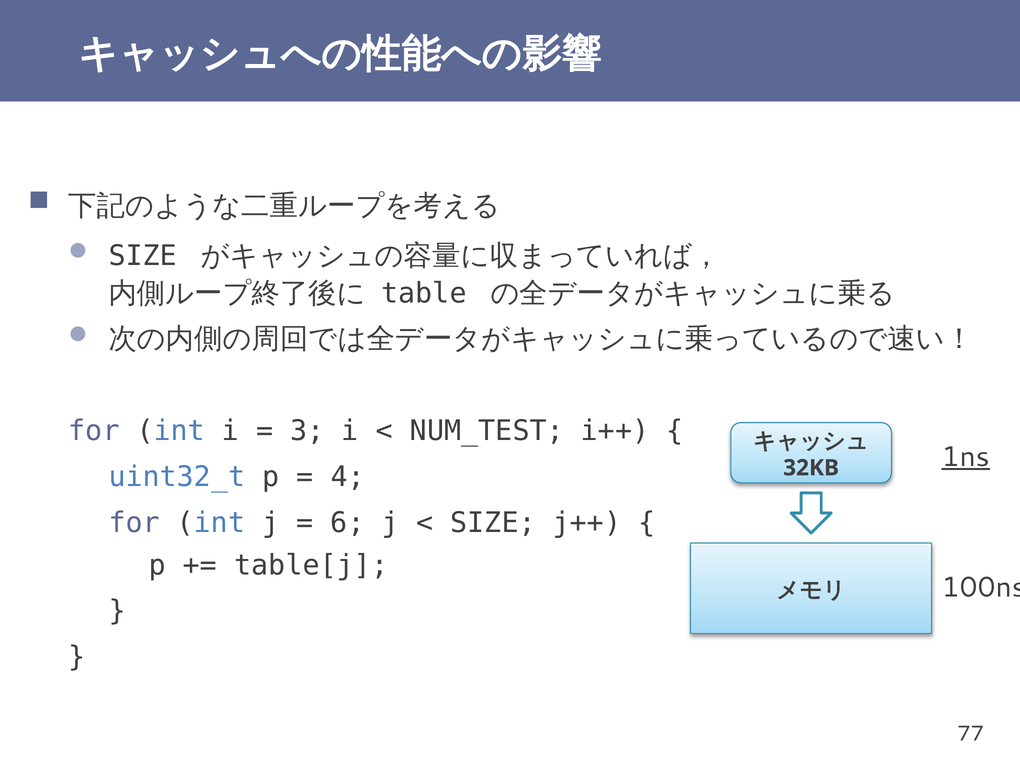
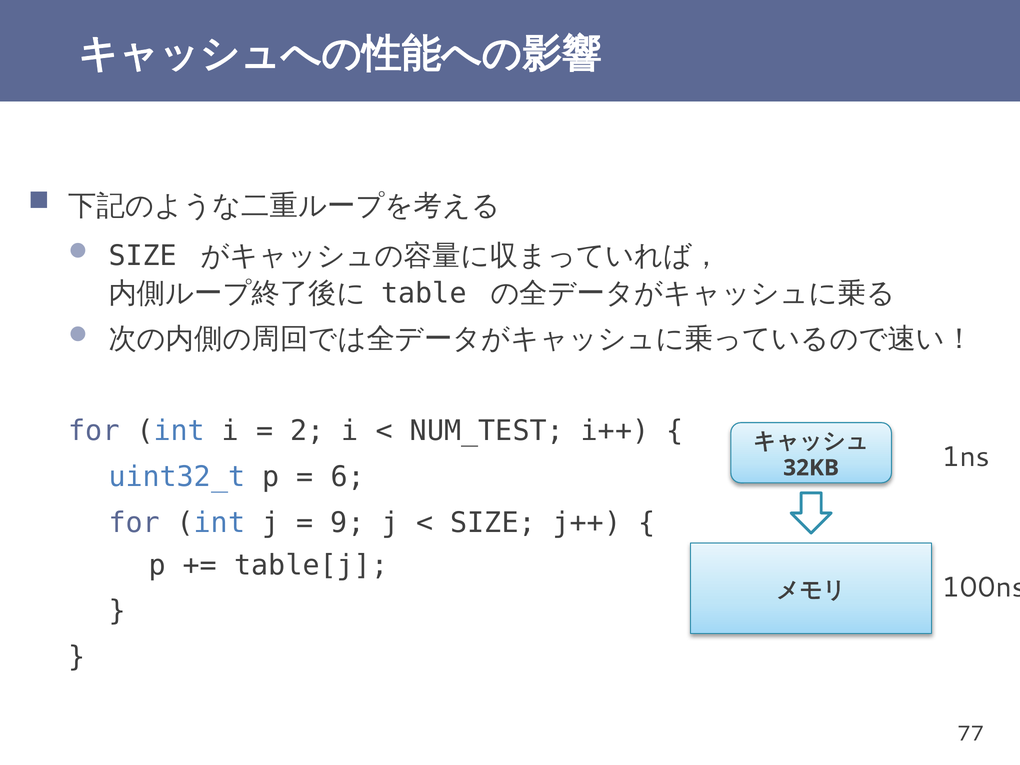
3: 3 -> 2 (307, 431)
1ns underline: present -> none (966, 457)
4: 4 -> 6 (348, 477)
6: 6 -> 9 (348, 523)
